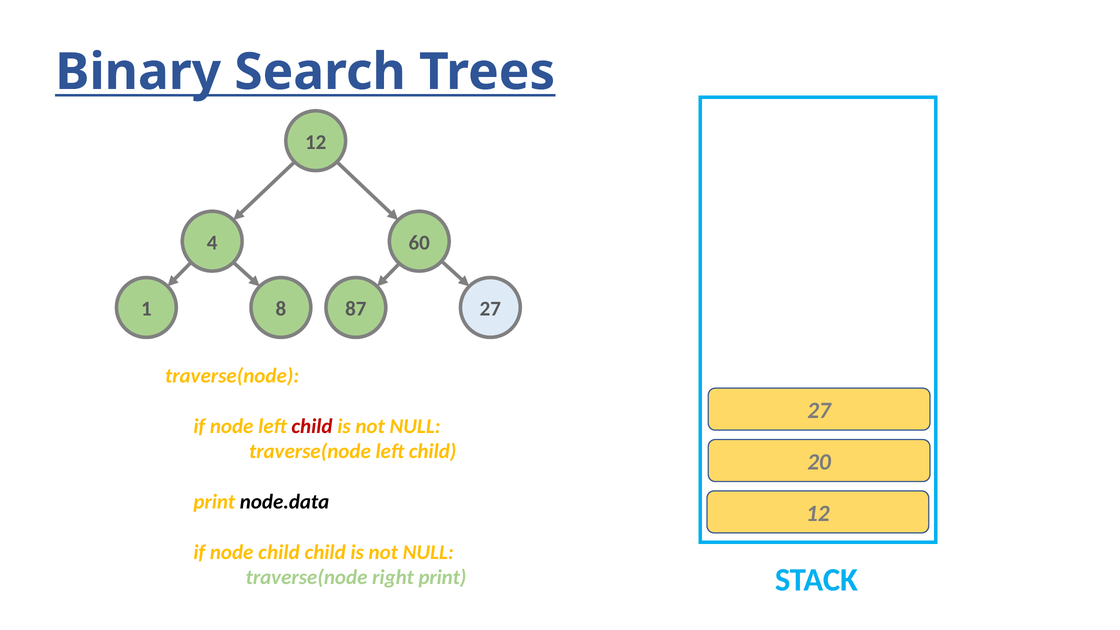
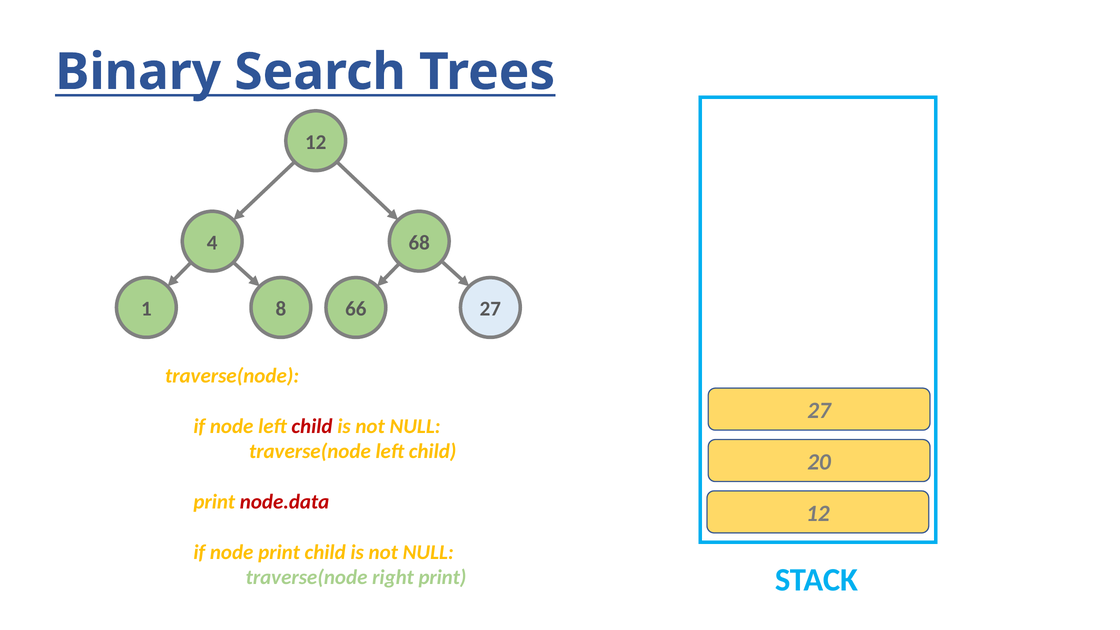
60: 60 -> 68 (419, 243)
87: 87 -> 66 (356, 309)
node.data colour: black -> red (285, 502)
node child: child -> print (279, 552)
